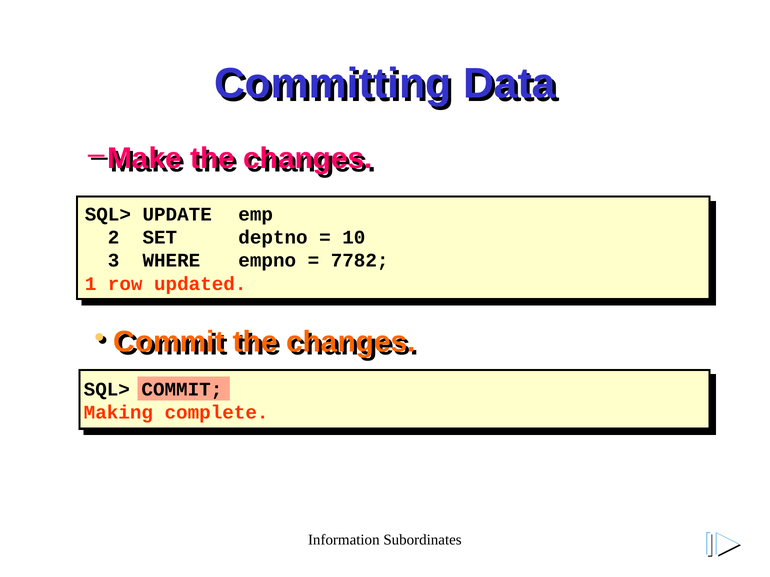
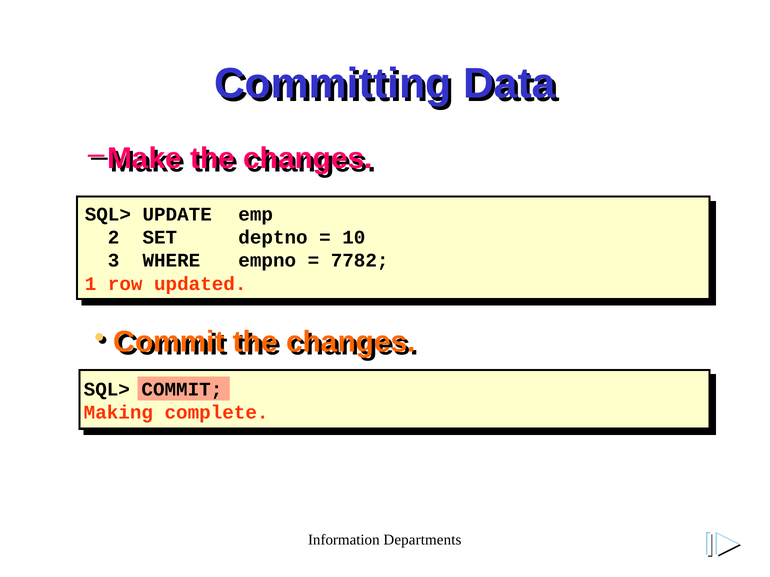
Subordinates: Subordinates -> Departments (422, 540)
